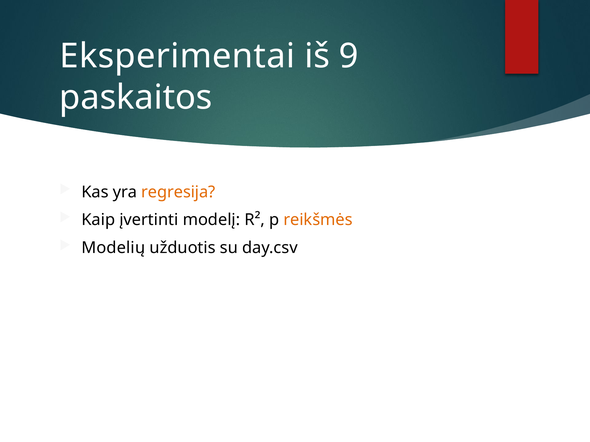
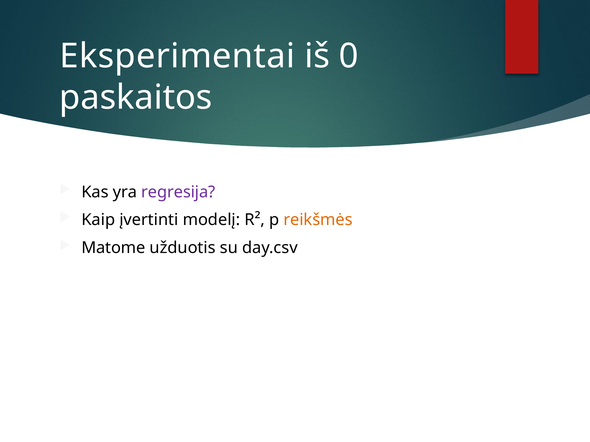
9: 9 -> 0 (349, 56)
regresija colour: orange -> purple (178, 192)
Modelių: Modelių -> Matome (113, 248)
